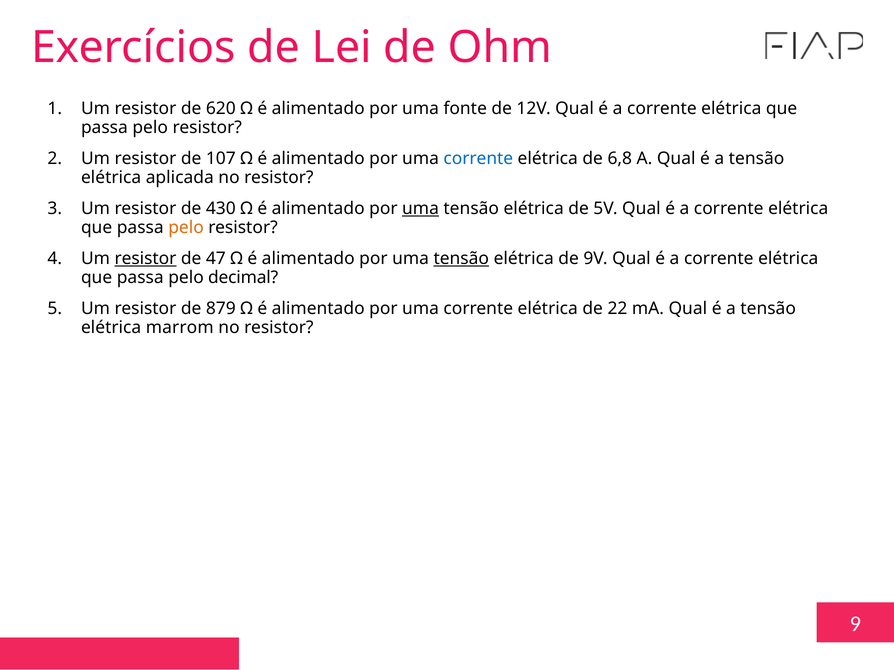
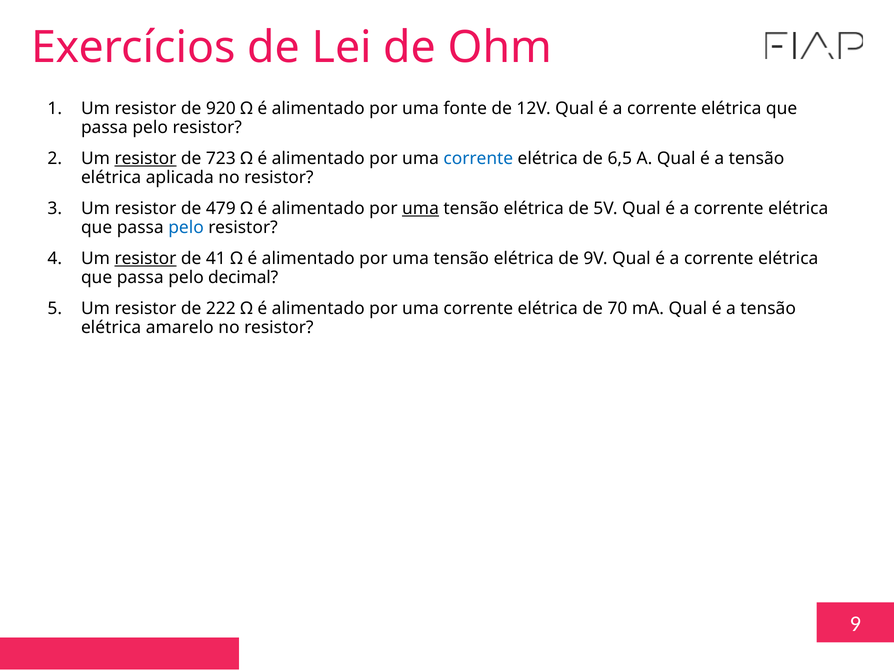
620: 620 -> 920 (221, 109)
resistor underline: none -> present (145, 159)
107: 107 -> 723 (221, 159)
6,8: 6,8 -> 6,5 (620, 159)
430: 430 -> 479 (221, 209)
pelo colour: orange -> blue (186, 228)
47: 47 -> 41 (216, 259)
tensão underline: present -> none (461, 259)
879: 879 -> 222 (221, 309)
22: 22 -> 70 (617, 309)
marrom: marrom -> amarelo (180, 328)
